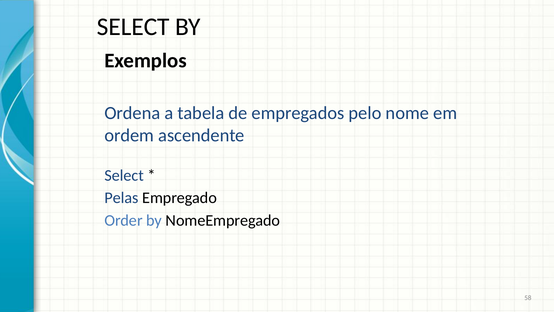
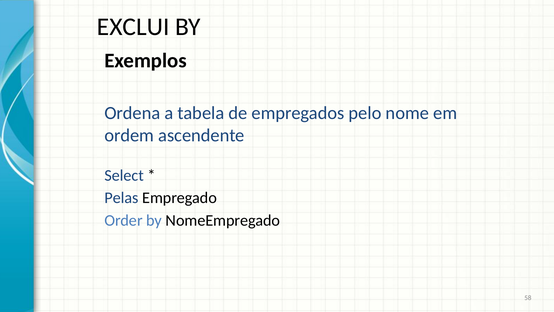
SELECT: SELECT -> EXCLUI (133, 27)
